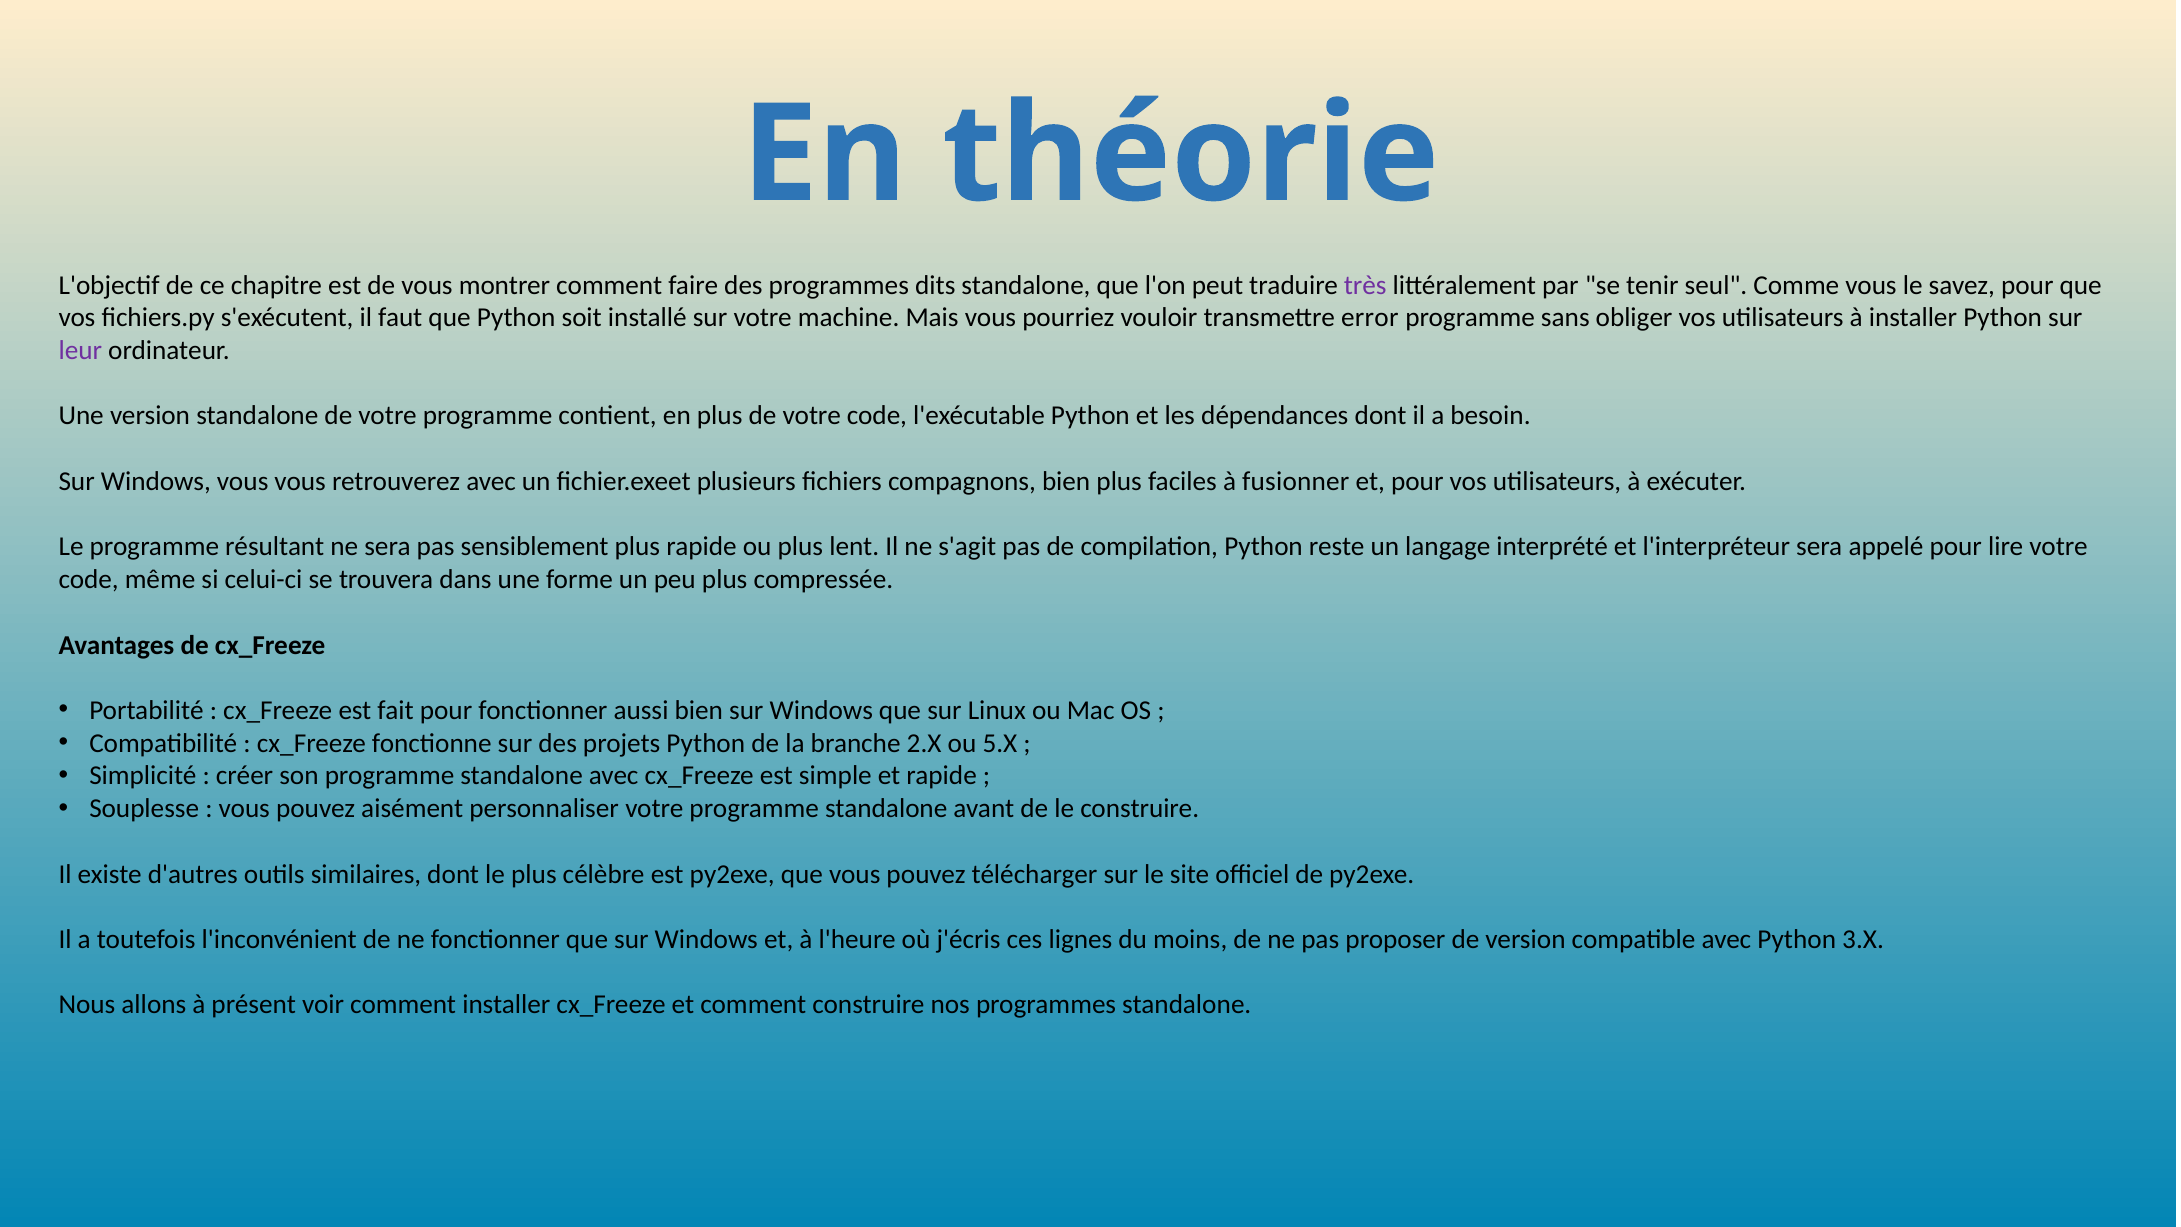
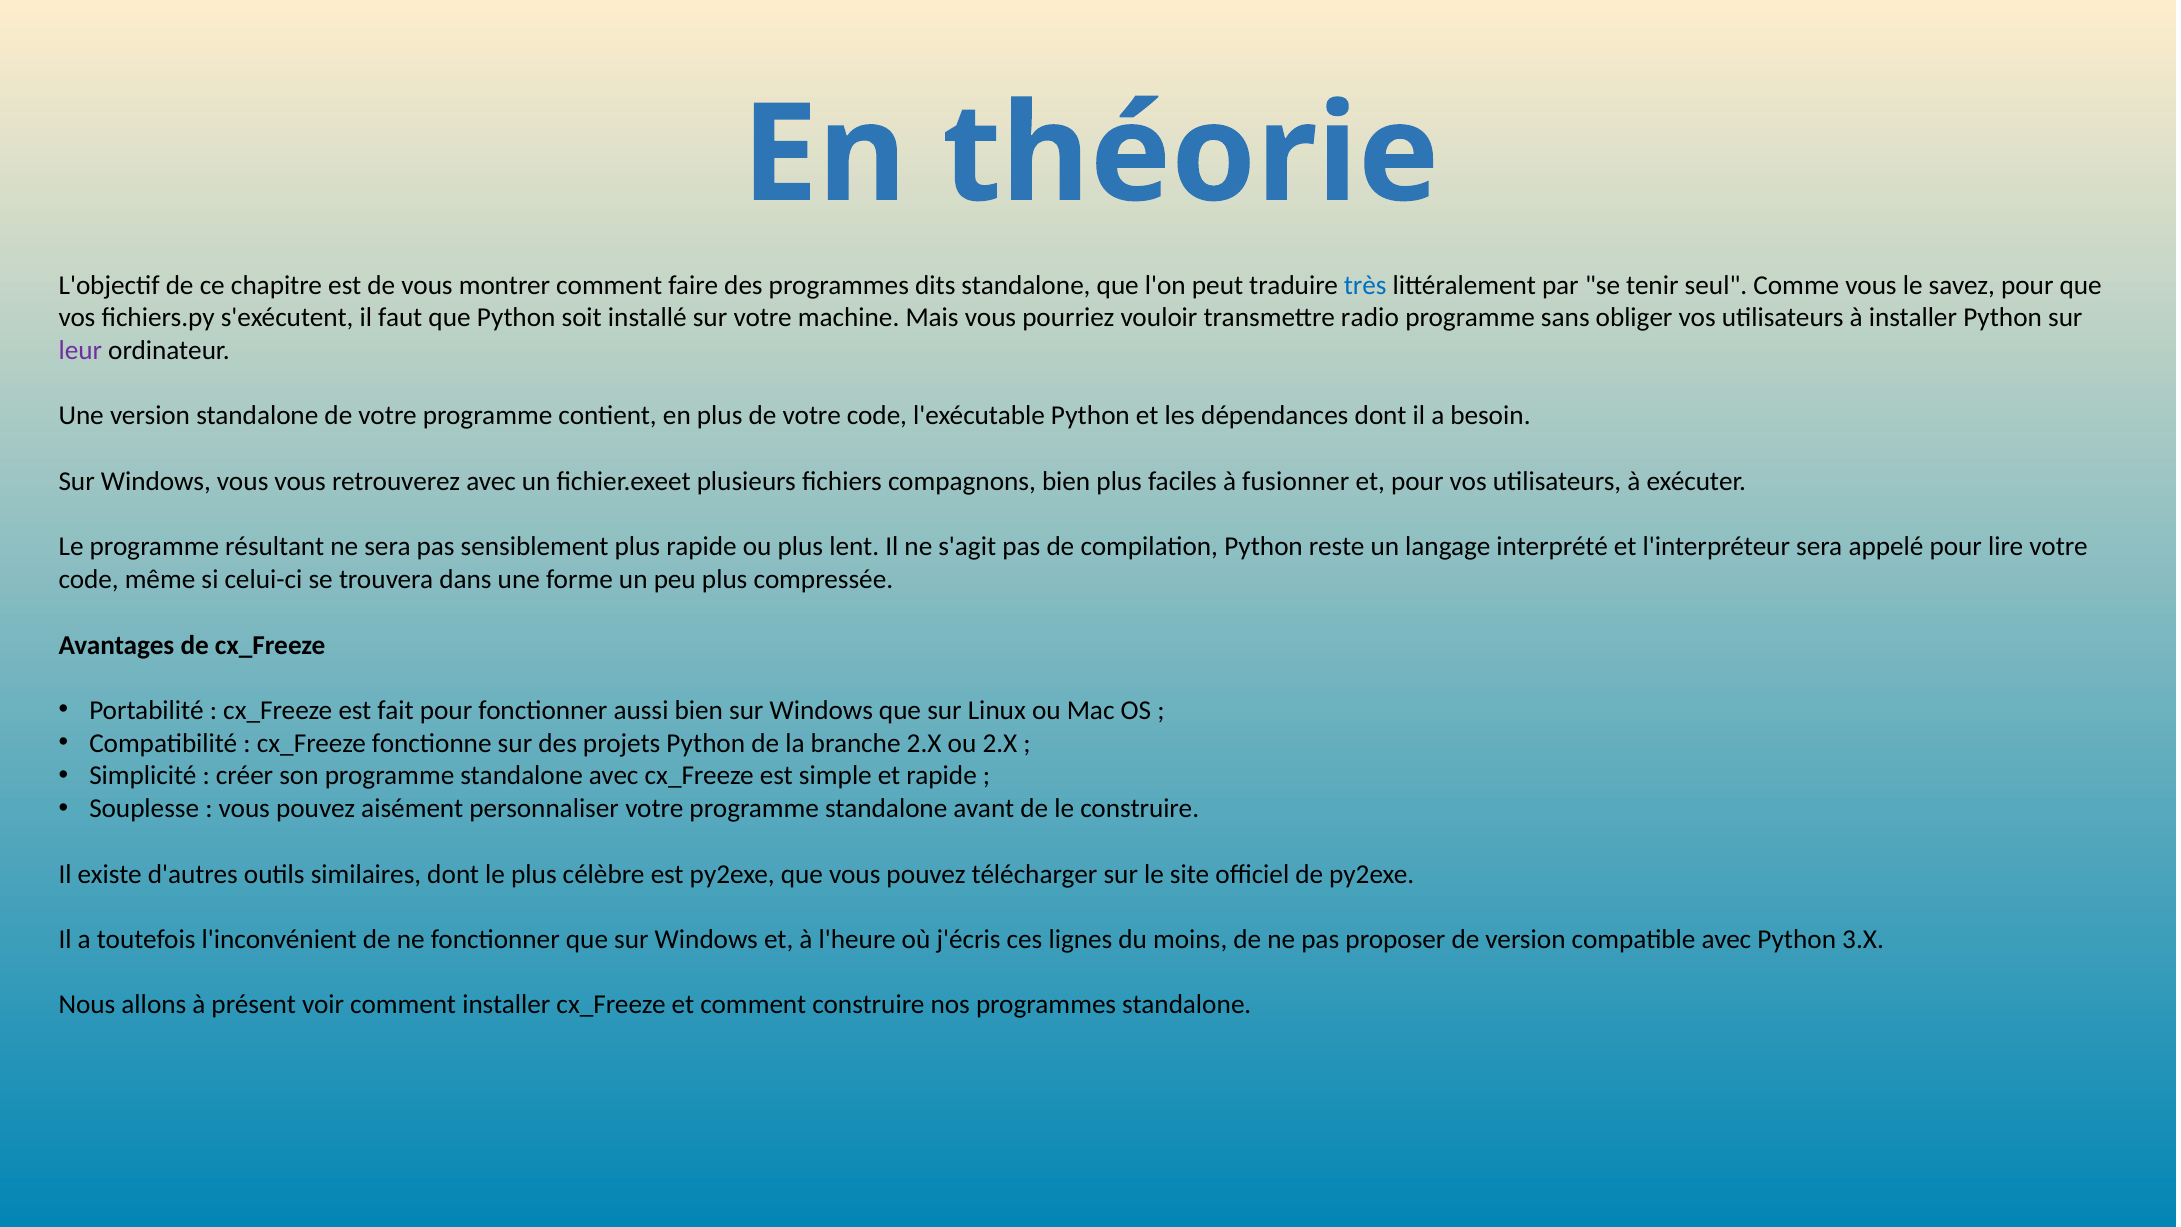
très colour: purple -> blue (1365, 285)
error: error -> radio (1370, 318)
ou 5.X: 5.X -> 2.X (1000, 743)
